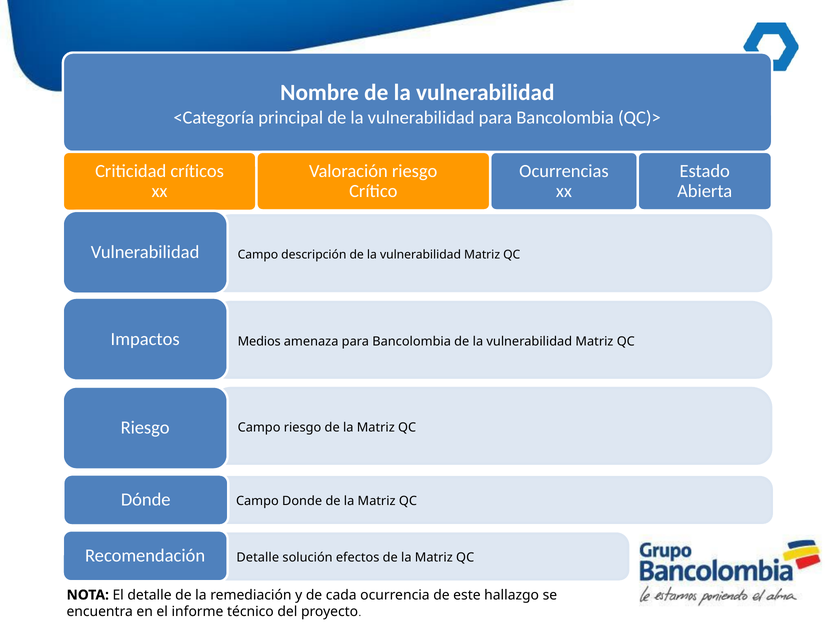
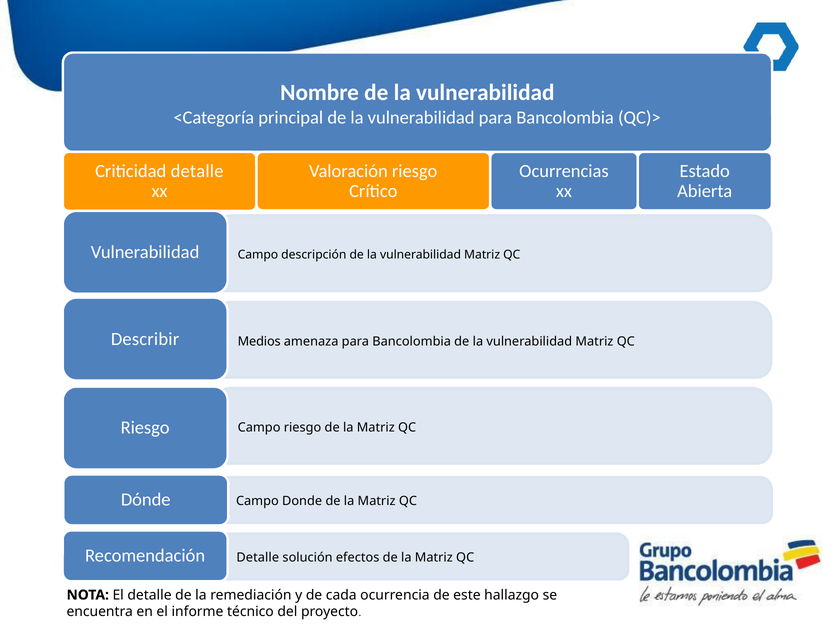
Criticidad críticos: críticos -> detalle (197, 171)
Impactos: Impactos -> Describir (145, 339)
